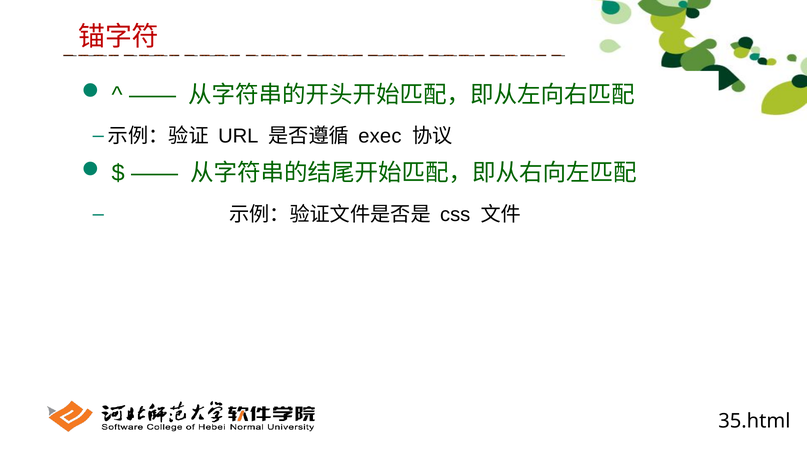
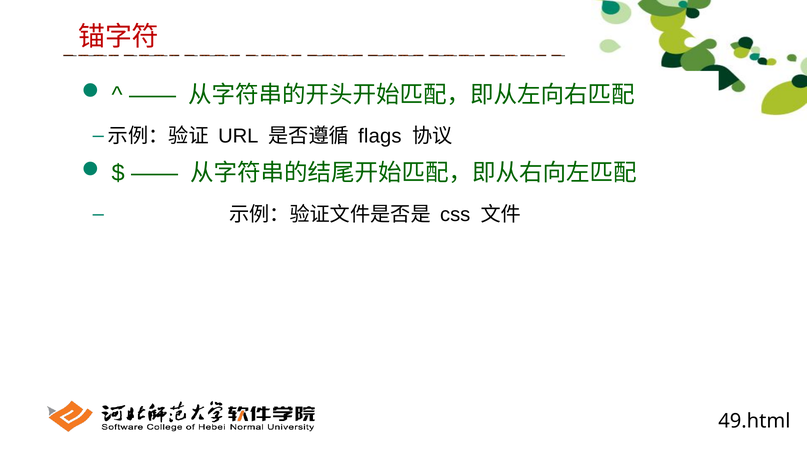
exec: exec -> flags (380, 136)
35.html: 35.html -> 49.html (754, 421)
